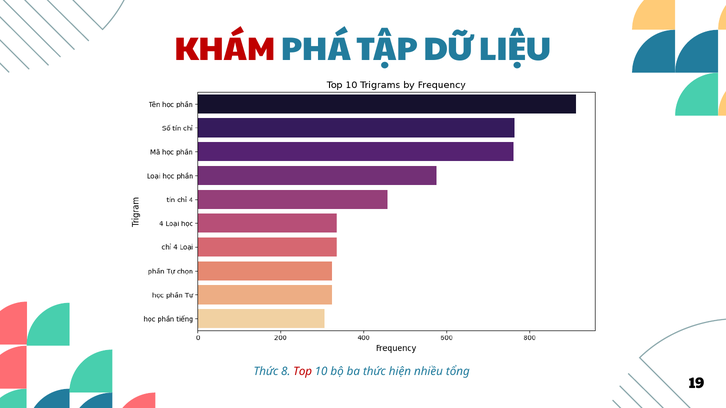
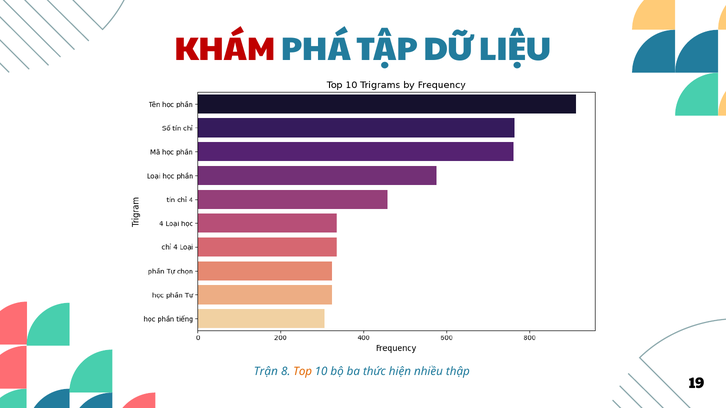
Thức: Thức -> Trận (266, 372)
Top colour: red -> orange (303, 372)
tổng: tổng -> thập (458, 372)
